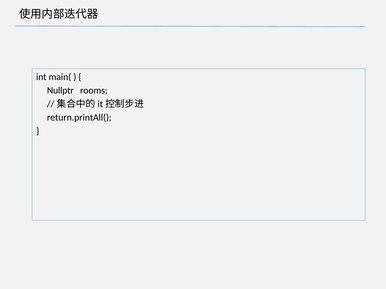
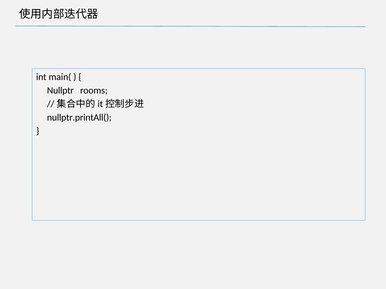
return.printAll(: return.printAll( -> nullptr.printAll( (79, 118)
